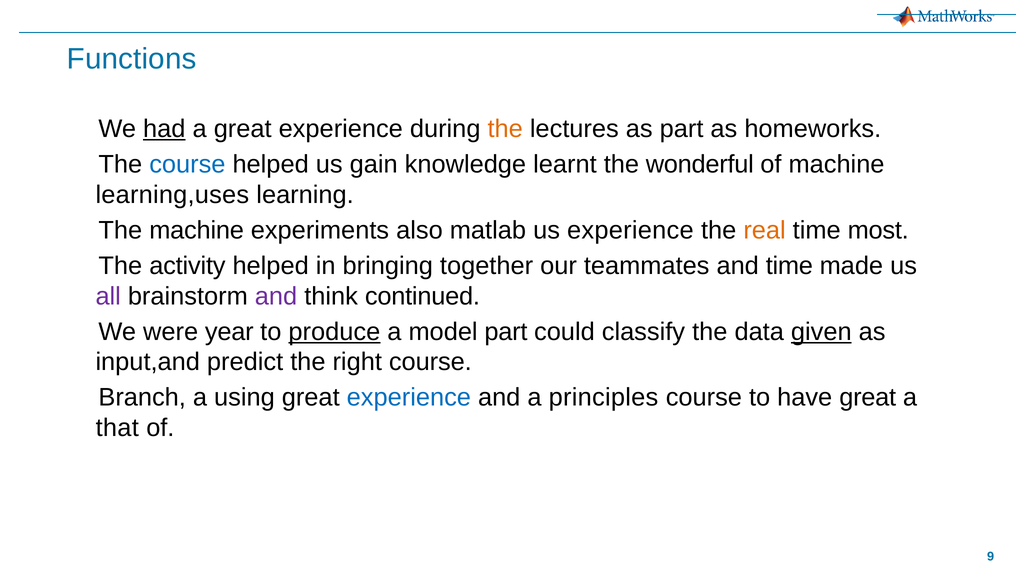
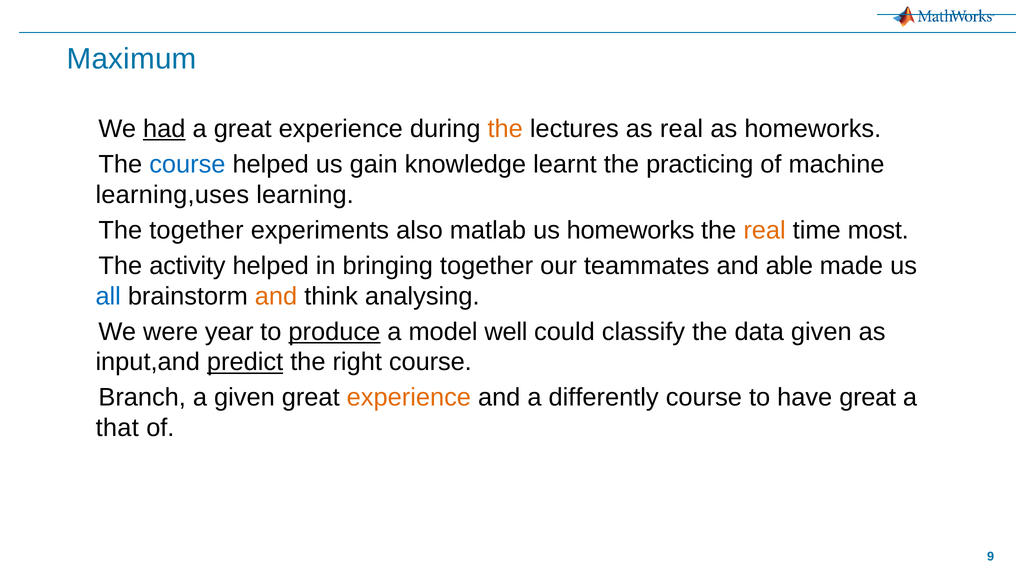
Functions: Functions -> Maximum (132, 59)
as part: part -> real (681, 129)
wonderful: wonderful -> practicing (700, 164)
The machine: machine -> together (196, 230)
us experience: experience -> homeworks (631, 230)
and time: time -> able (789, 266)
all colour: purple -> blue (108, 296)
and colour: purple -> orange (276, 296)
continued: continued -> analysing (422, 296)
model part: part -> well (506, 332)
given underline: present -> none (821, 332)
predict underline: none -> present (245, 362)
a using: using -> given (244, 398)
experience colour: blue -> orange (409, 398)
principles: principles -> differently (604, 398)
